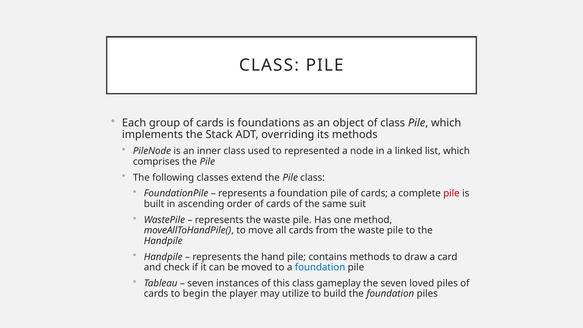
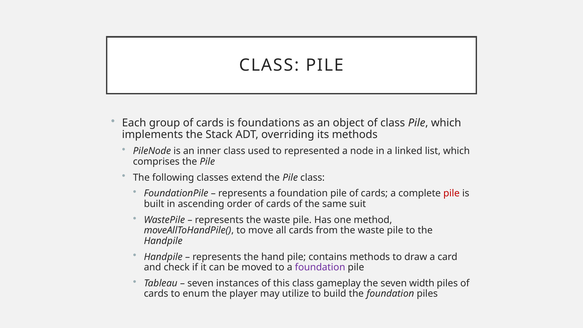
foundation colour: blue -> purple (320, 267)
loved: loved -> width (422, 283)
begin: begin -> enum (196, 294)
